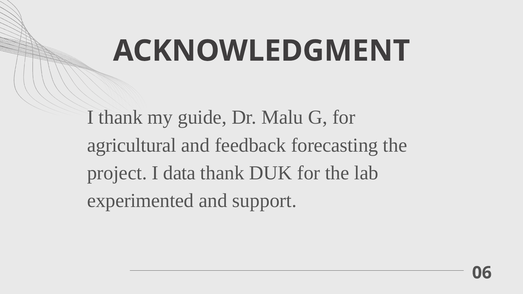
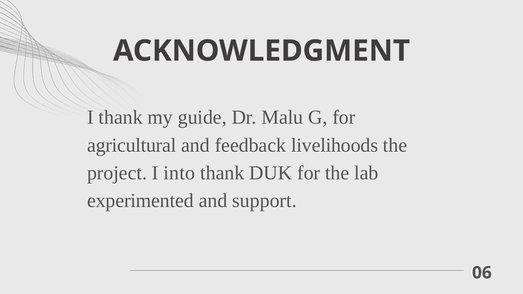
forecasting: forecasting -> livelihoods (335, 145)
data: data -> into (179, 173)
